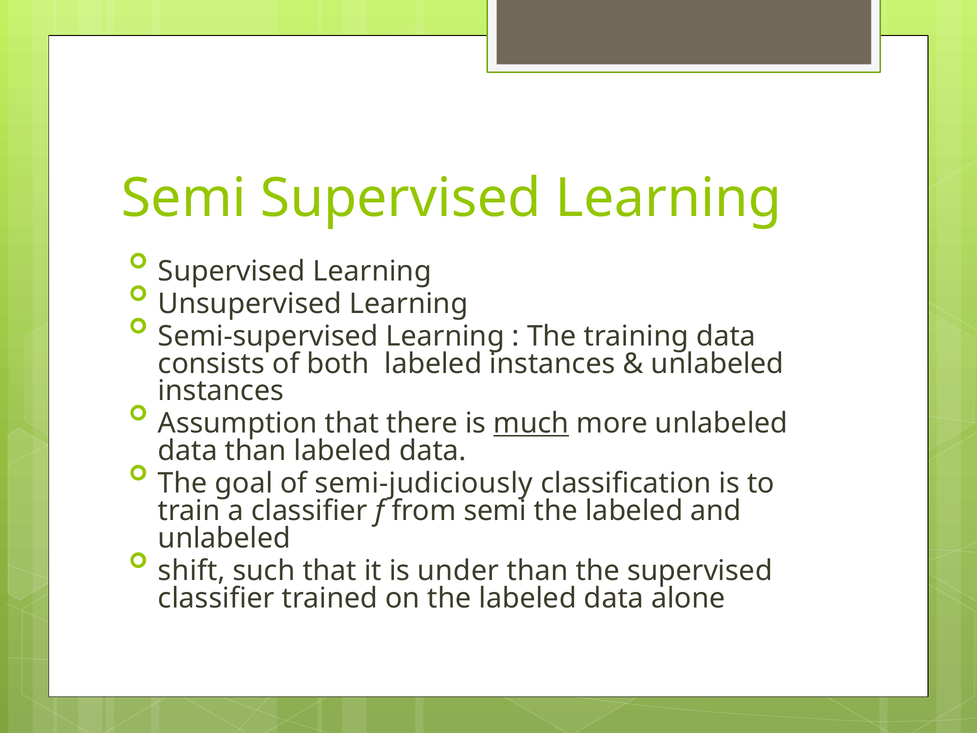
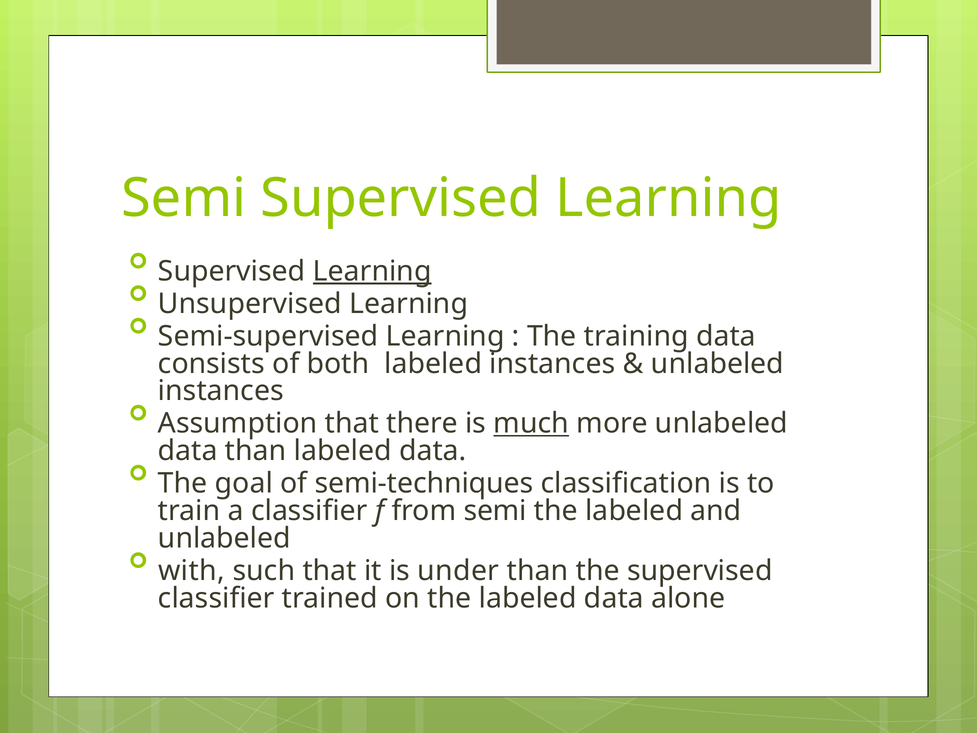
Learning underline: none -> present (372, 271)
semi-judiciously: semi-judiciously -> semi-techniques (424, 483)
shift: shift -> with (191, 571)
